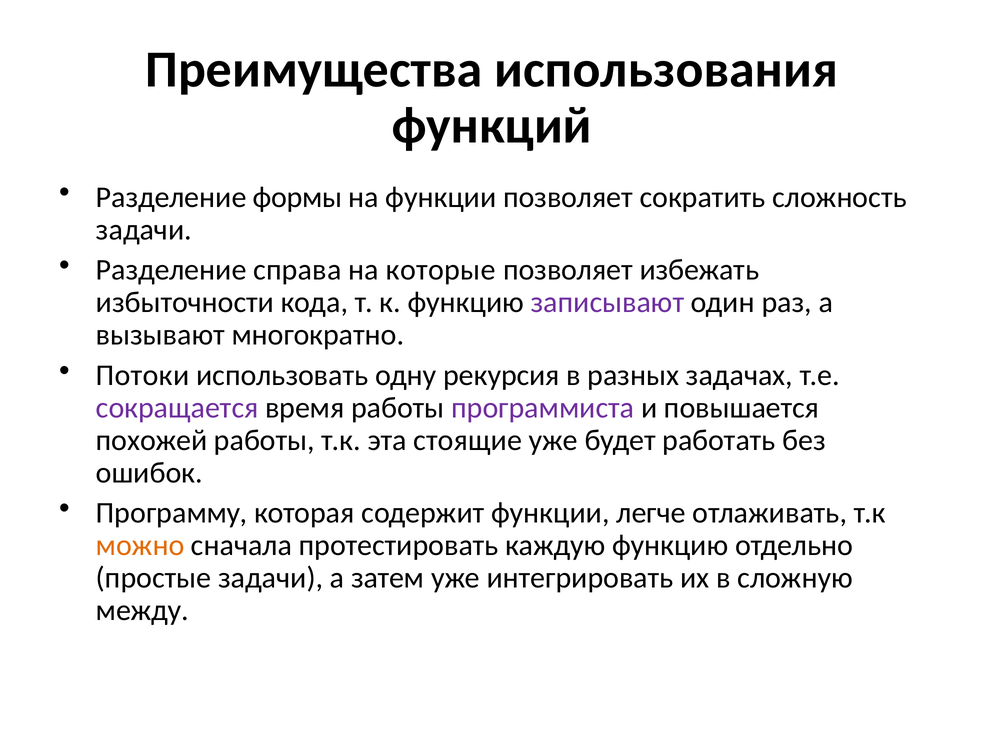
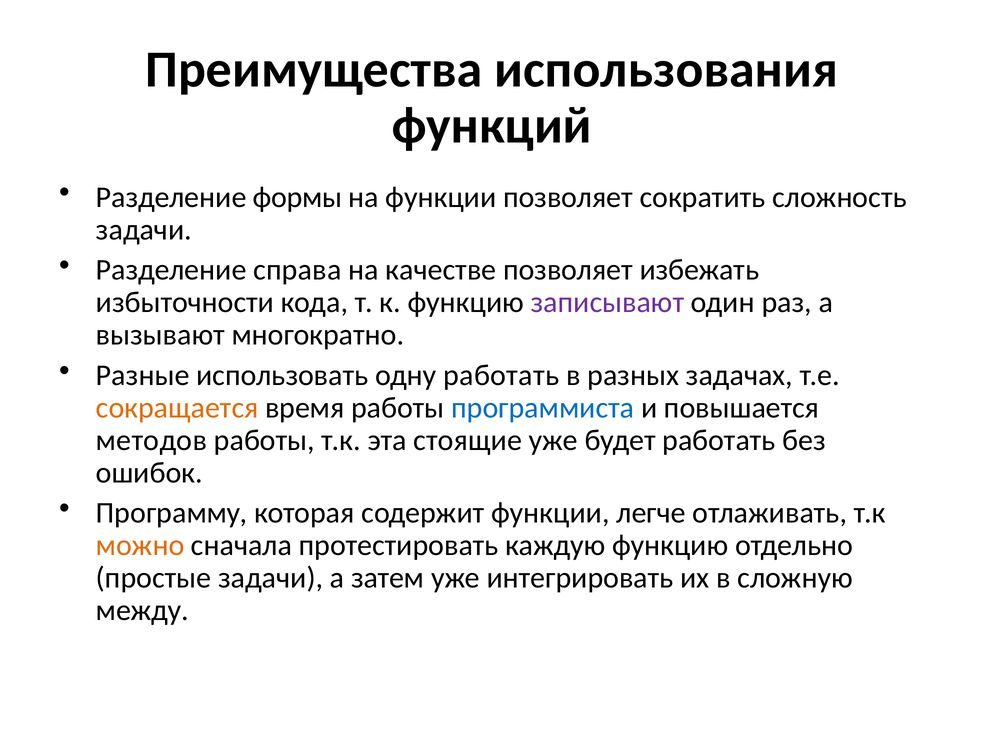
которые: которые -> качестве (441, 270)
Потоки: Потоки -> Разные (143, 375)
одну рекурсия: рекурсия -> работать (501, 375)
сокращается colour: purple -> orange (177, 408)
программиста colour: purple -> blue (543, 408)
похожей: похожей -> методов (151, 440)
